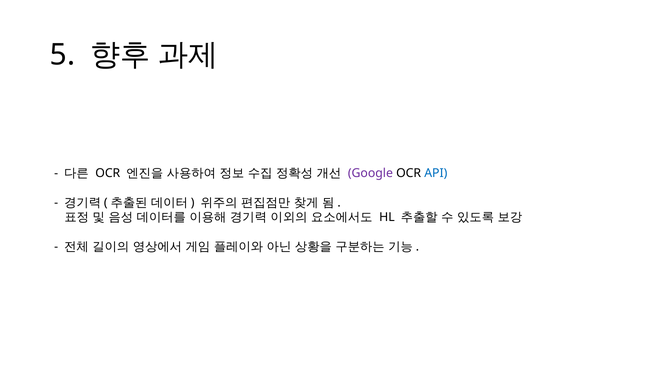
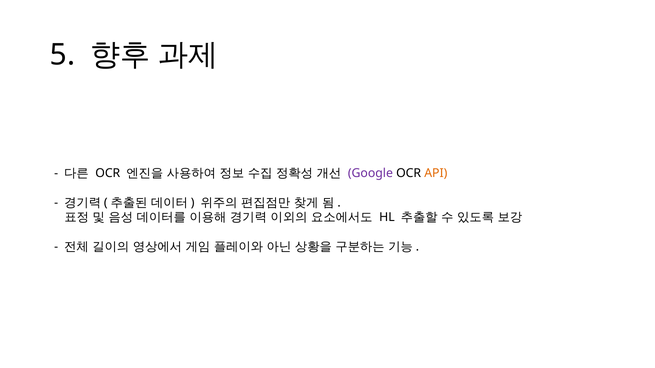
API colour: blue -> orange (436, 173)
